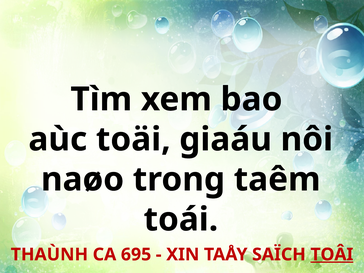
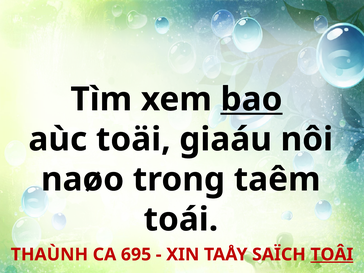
bao underline: none -> present (251, 99)
